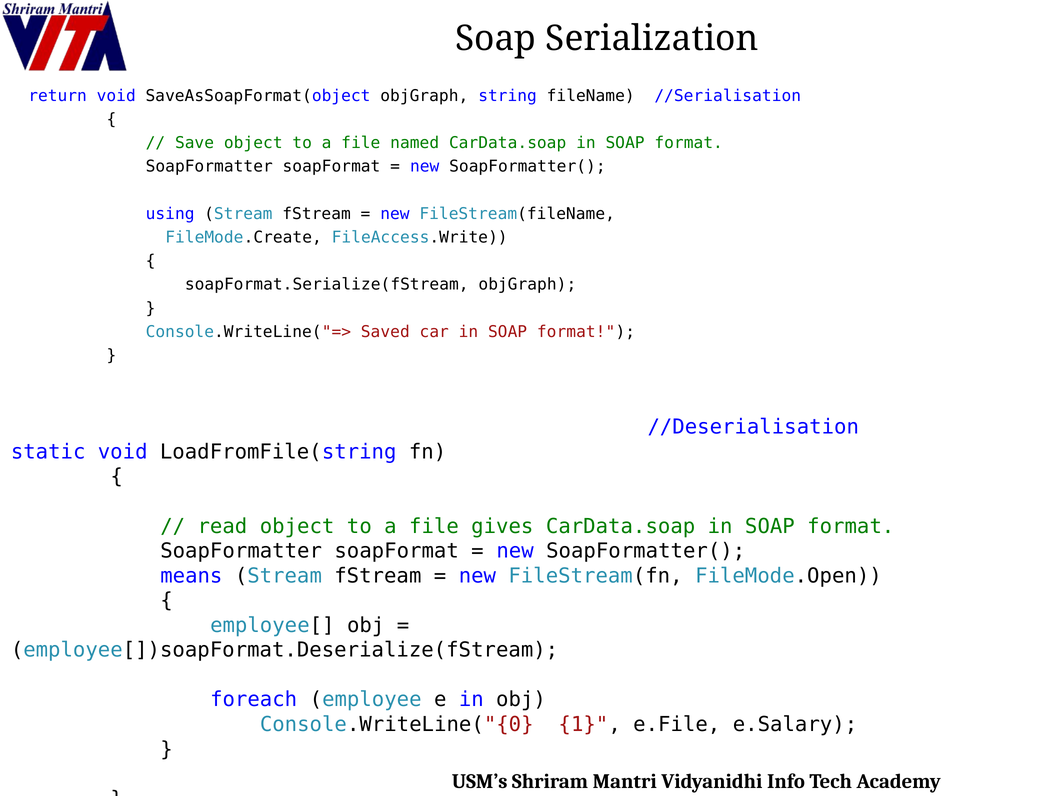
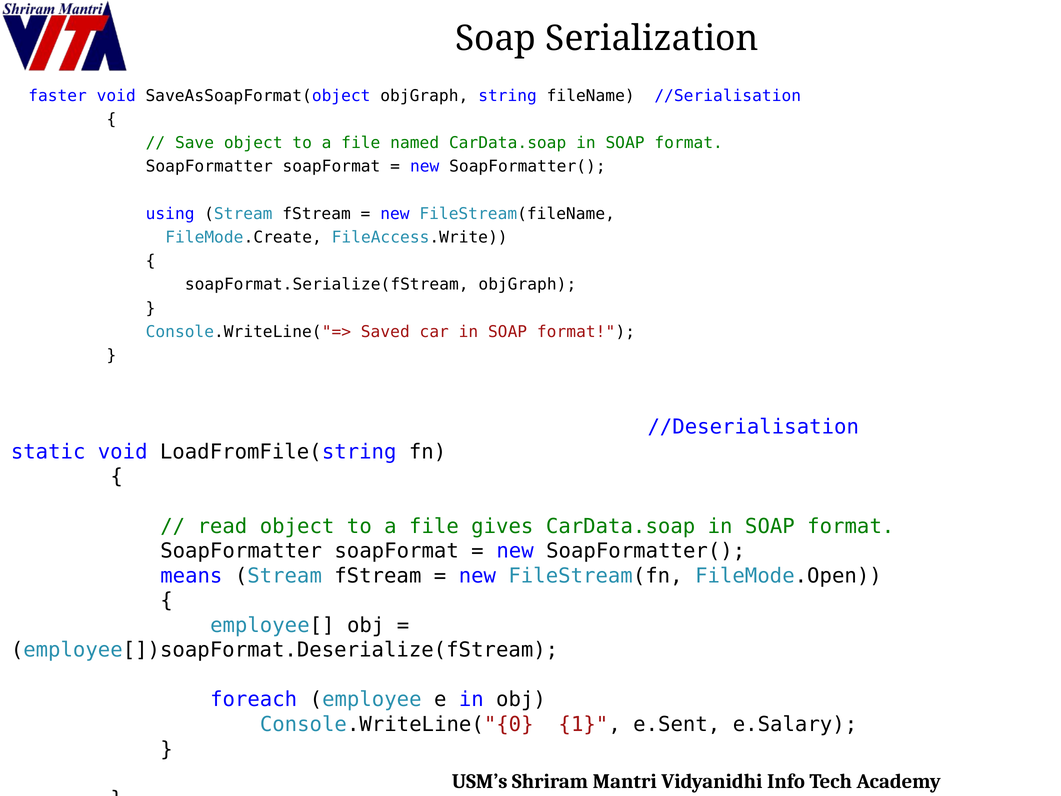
return: return -> faster (58, 96)
e.File: e.File -> e.Sent (677, 724)
